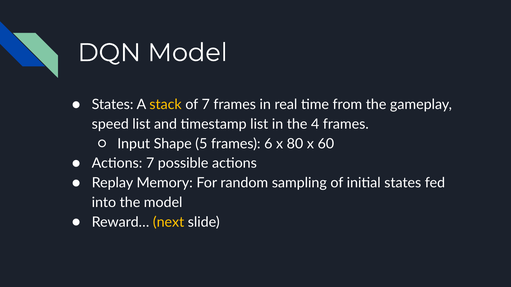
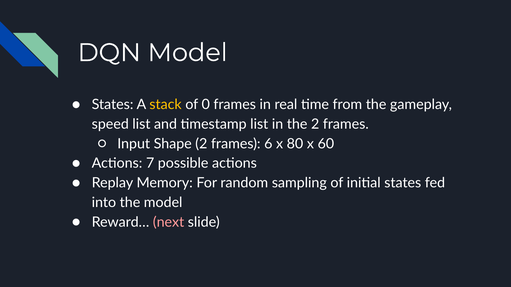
of 7: 7 -> 0 (206, 105)
the 4: 4 -> 2 (315, 124)
Shape 5: 5 -> 2 (201, 144)
next colour: yellow -> pink (169, 222)
